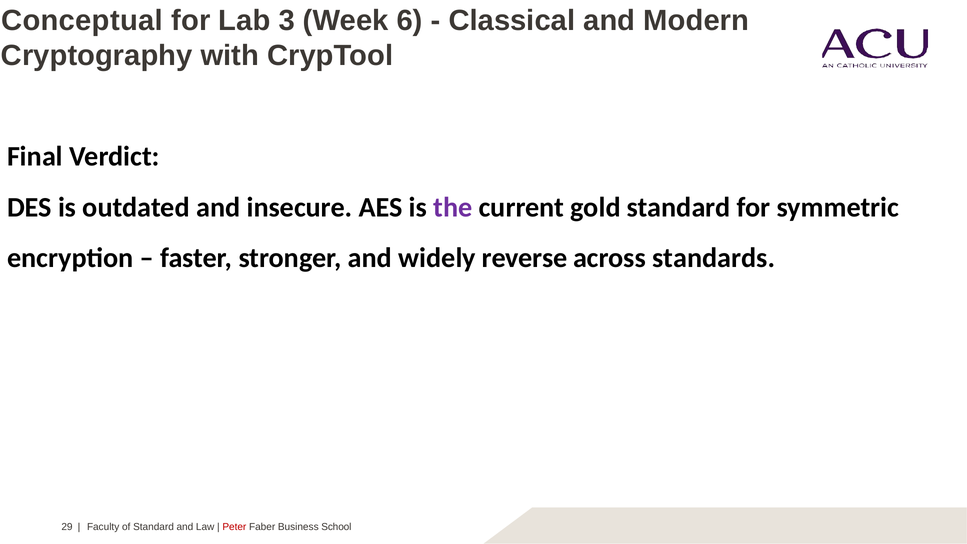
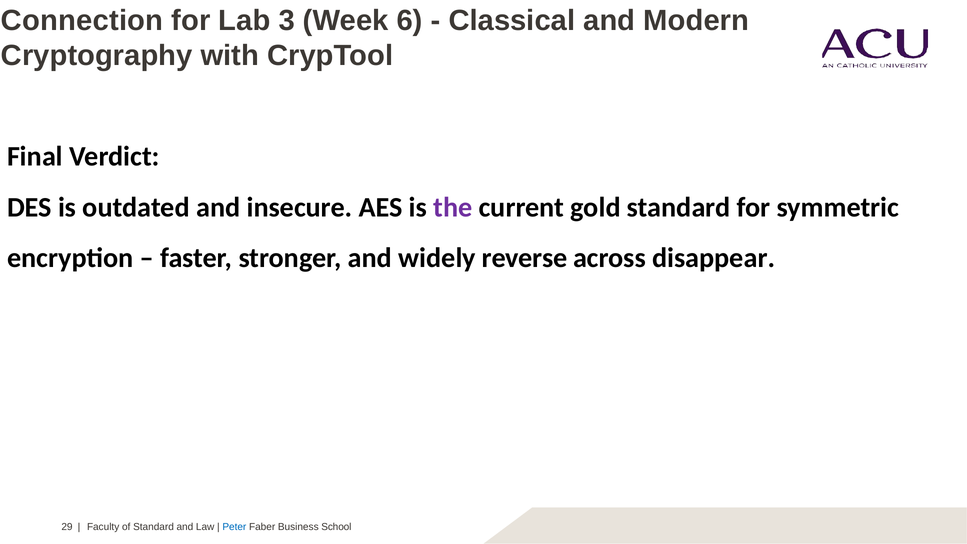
Conceptual: Conceptual -> Connection (82, 21)
standards: standards -> disappear (714, 258)
Peter colour: red -> blue (234, 527)
